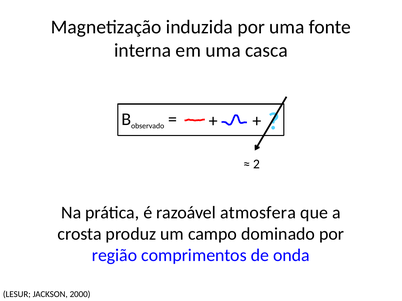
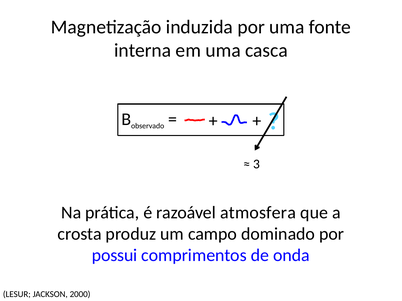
2: 2 -> 3 (256, 164)
região: região -> possui (115, 256)
